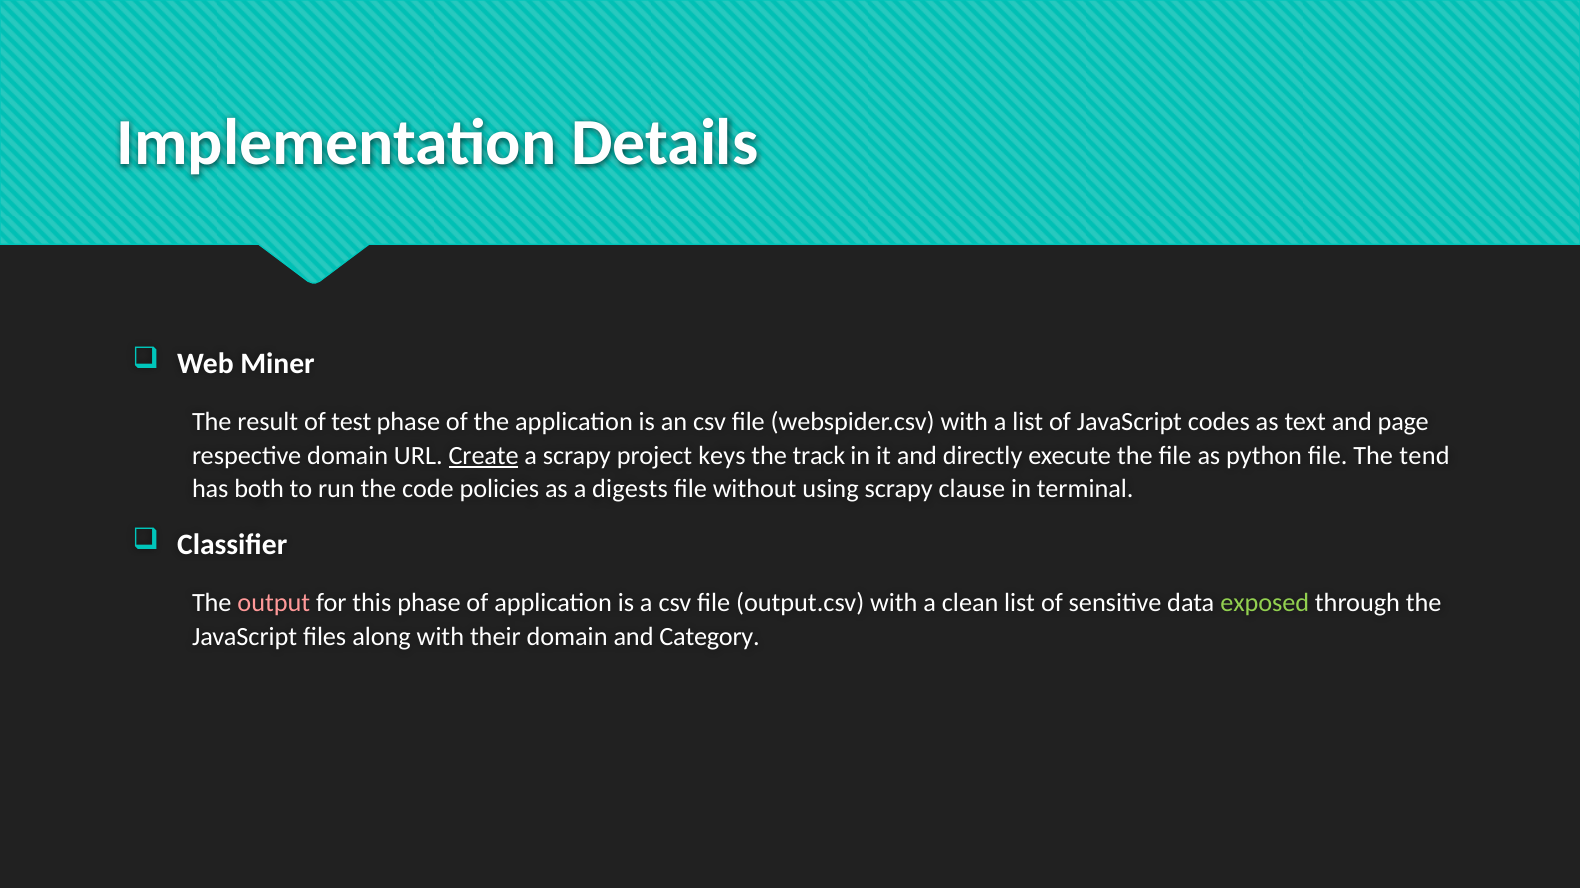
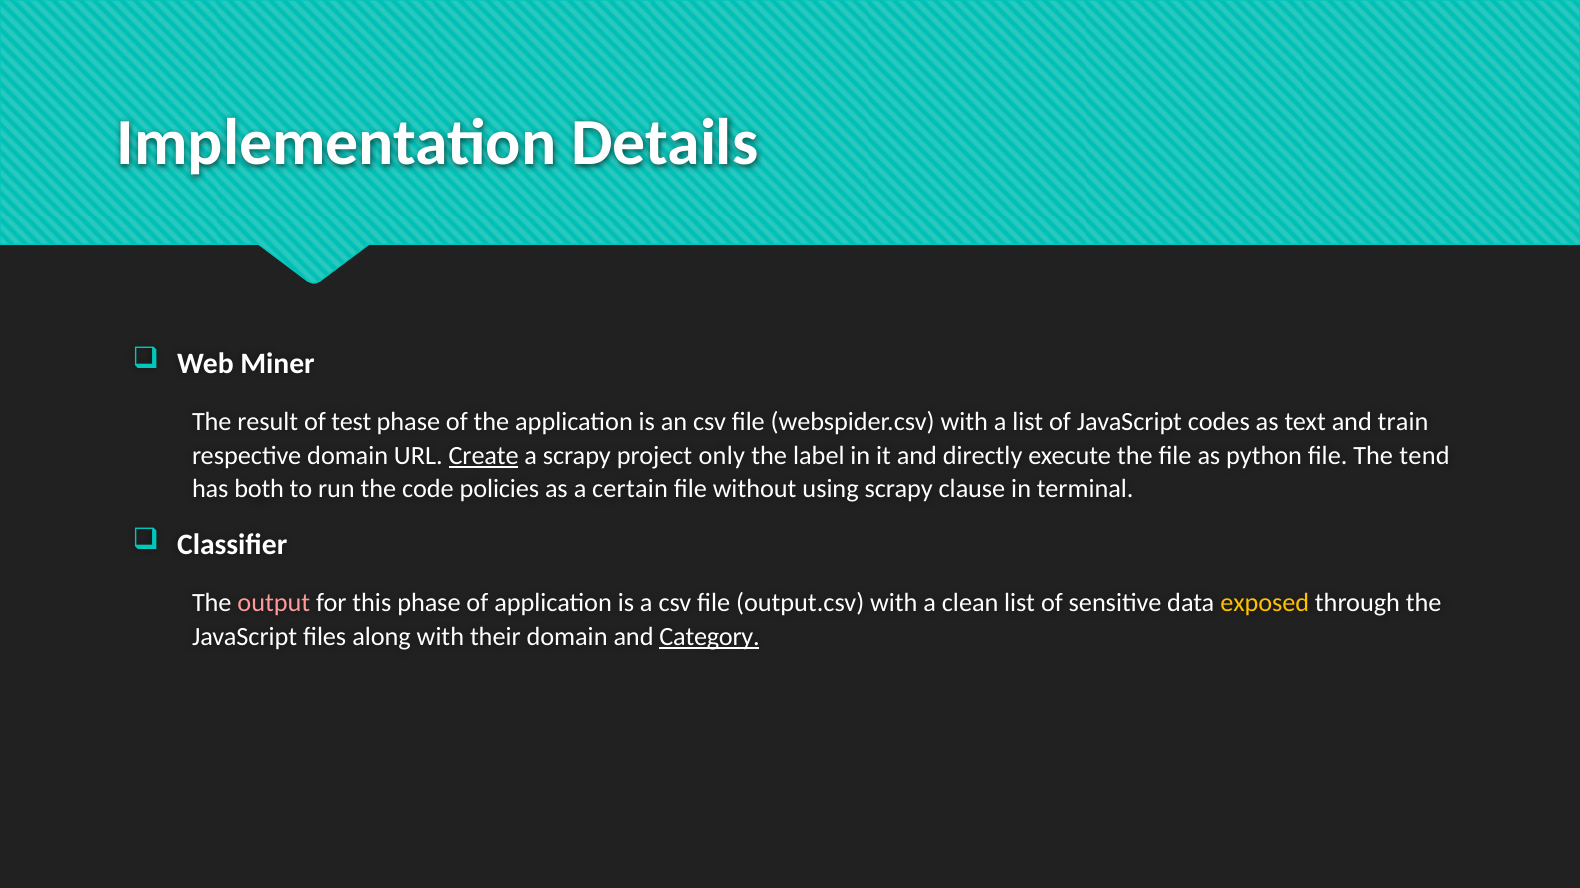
page: page -> train (1403, 422)
keys: keys -> only (722, 456)
track: track -> label (819, 456)
digests: digests -> certain (630, 490)
exposed colour: light green -> yellow (1265, 604)
Category underline: none -> present (710, 637)
